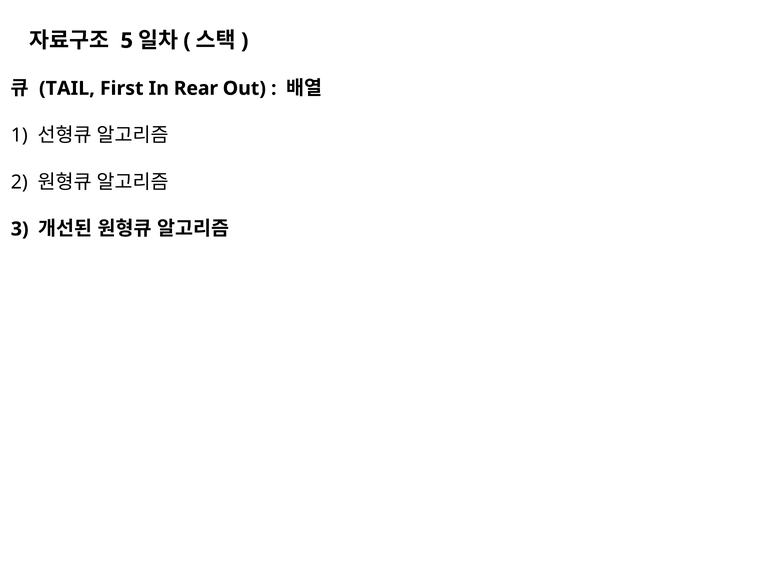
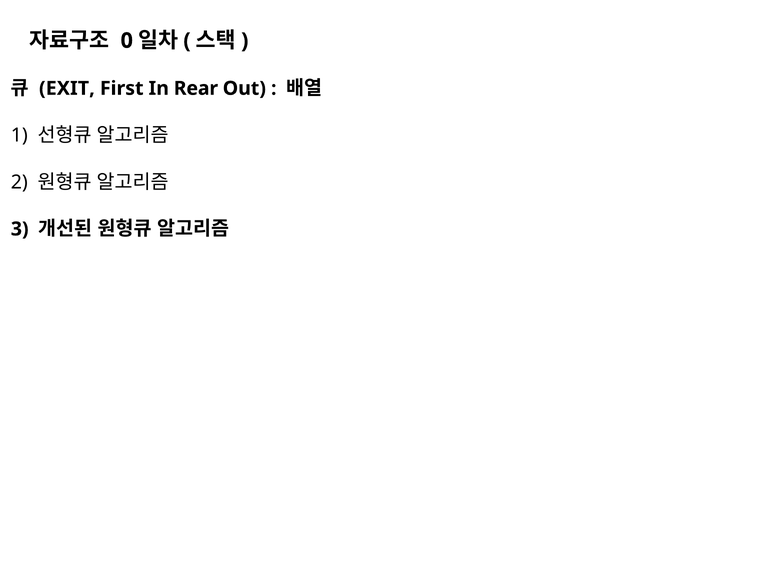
5: 5 -> 0 (127, 41)
TAIL: TAIL -> EXIT (67, 88)
